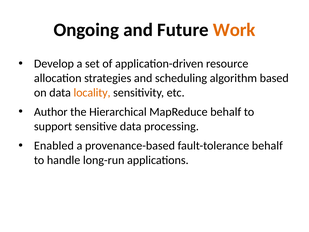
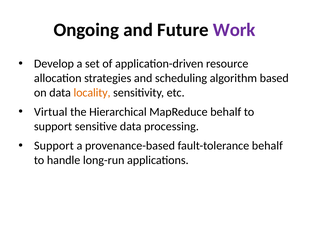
Work colour: orange -> purple (234, 30)
Author: Author -> Virtual (51, 112)
Enabled: Enabled -> Support (54, 146)
